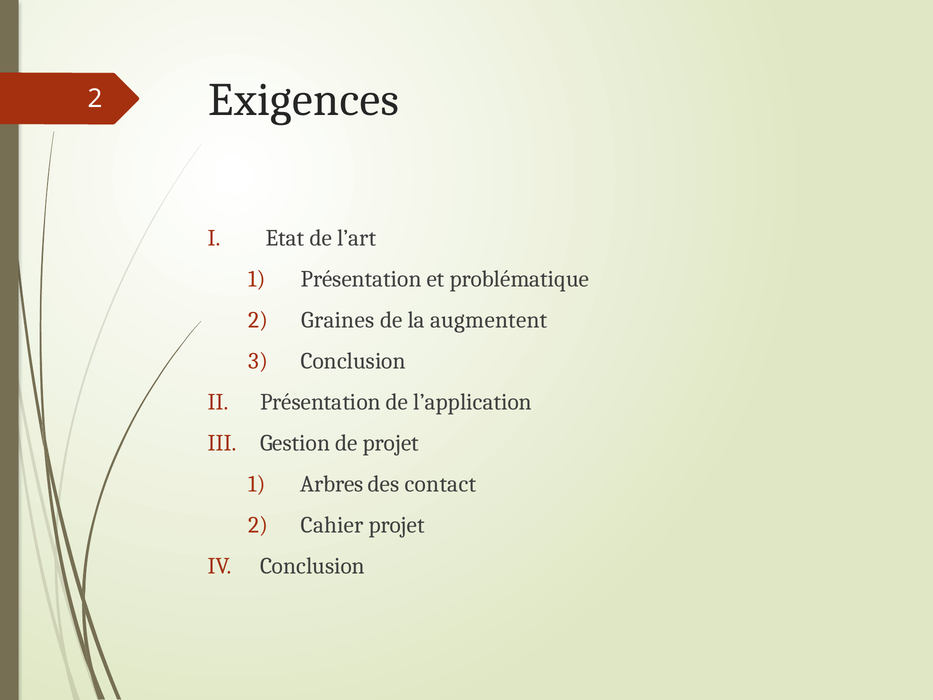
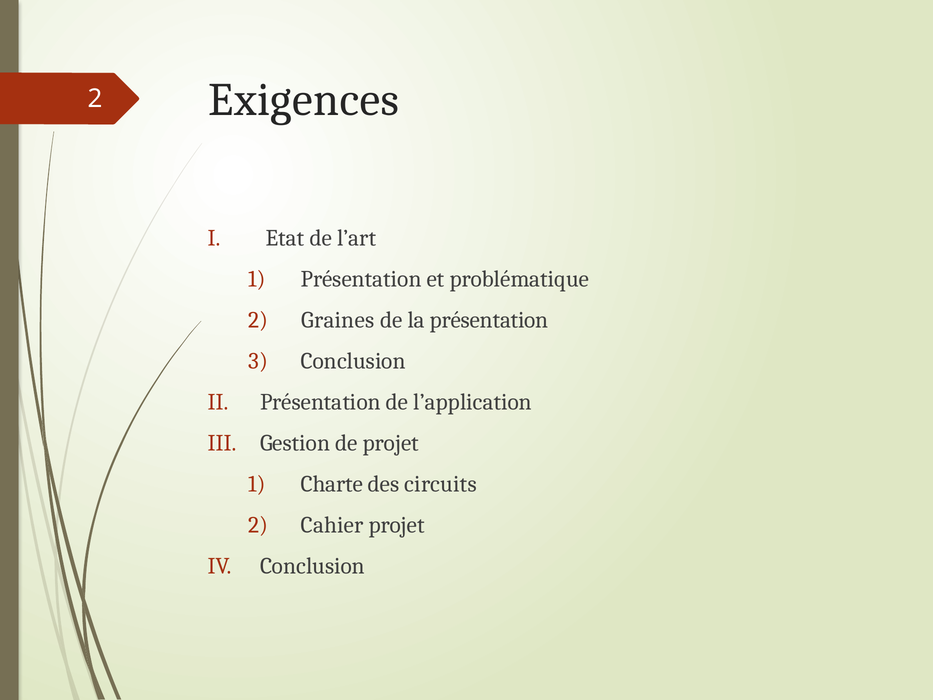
la augmentent: augmentent -> présentation (489, 320)
Arbres: Arbres -> Charte (332, 484)
contact: contact -> circuits (441, 484)
